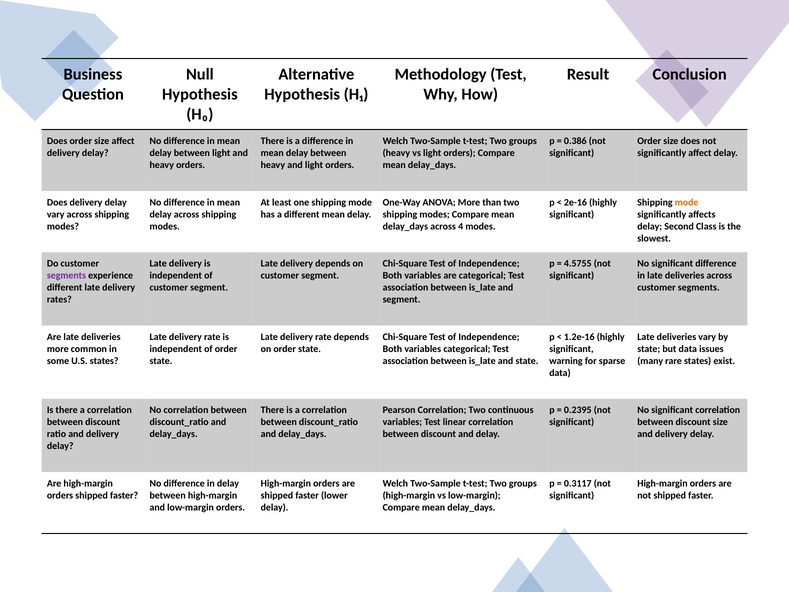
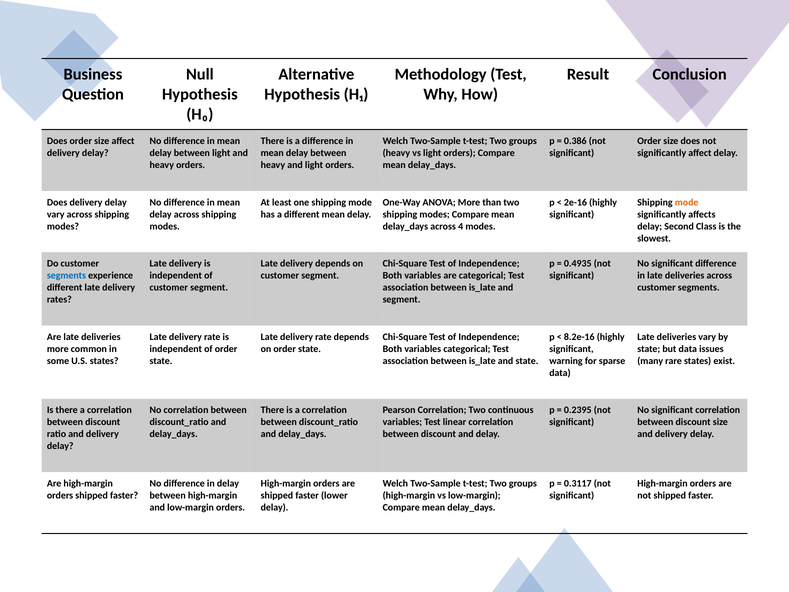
4.5755: 4.5755 -> 0.4935 (578, 264)
segments colour: purple -> blue (66, 275)
1.2e-16: 1.2e-16 -> 8.2e-16 (579, 337)
